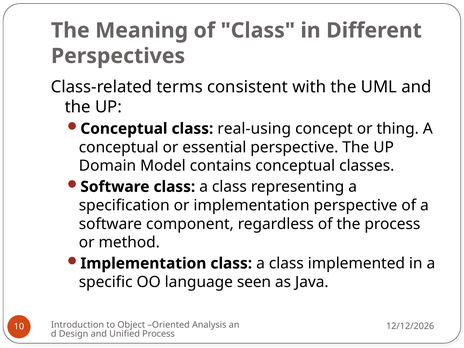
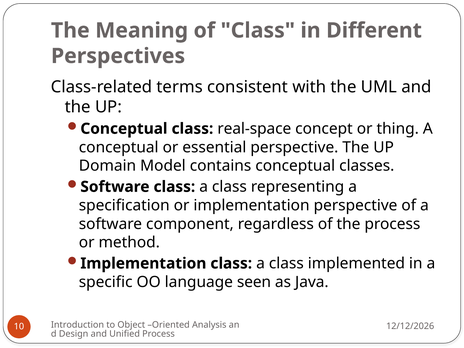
real-using: real-using -> real-space (254, 129)
